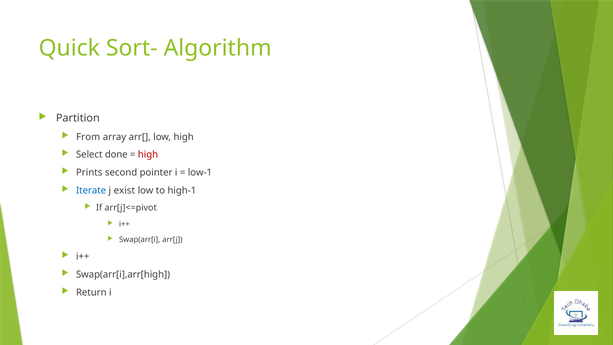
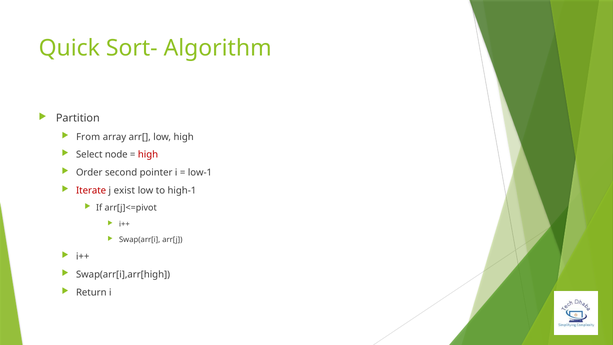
done: done -> node (116, 155)
Prints: Prints -> Order (89, 173)
Iterate colour: blue -> red (91, 190)
